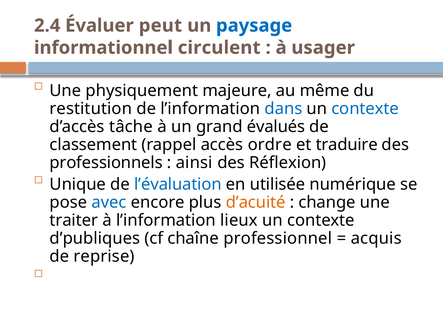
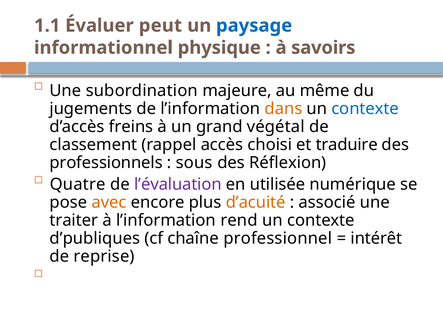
2.4: 2.4 -> 1.1 (47, 26)
circulent: circulent -> physique (219, 48)
usager: usager -> savoirs (323, 48)
physiquement: physiquement -> subordination (142, 91)
restitution: restitution -> jugements (91, 109)
dans colour: blue -> orange (283, 109)
tâche: tâche -> freins (131, 127)
évalués: évalués -> végétal (276, 127)
ordre: ordre -> choisi (270, 145)
ainsi: ainsi -> sous (194, 163)
Unique: Unique -> Quatre (78, 185)
l’évaluation colour: blue -> purple (178, 185)
avec colour: blue -> orange (109, 202)
change: change -> associé (327, 202)
lieux: lieux -> rend (239, 220)
acquis: acquis -> intérêt (376, 238)
